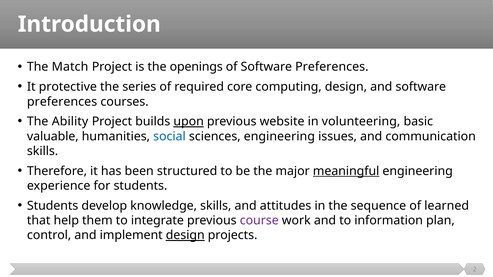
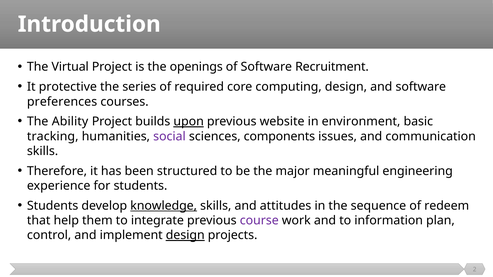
Match: Match -> Virtual (70, 67)
of Software Preferences: Preferences -> Recruitment (332, 67)
volunteering: volunteering -> environment (361, 122)
valuable: valuable -> tracking (53, 136)
social colour: blue -> purple (169, 136)
sciences engineering: engineering -> components (279, 136)
meaningful underline: present -> none (346, 171)
knowledge underline: none -> present (164, 206)
learned: learned -> redeem (447, 206)
